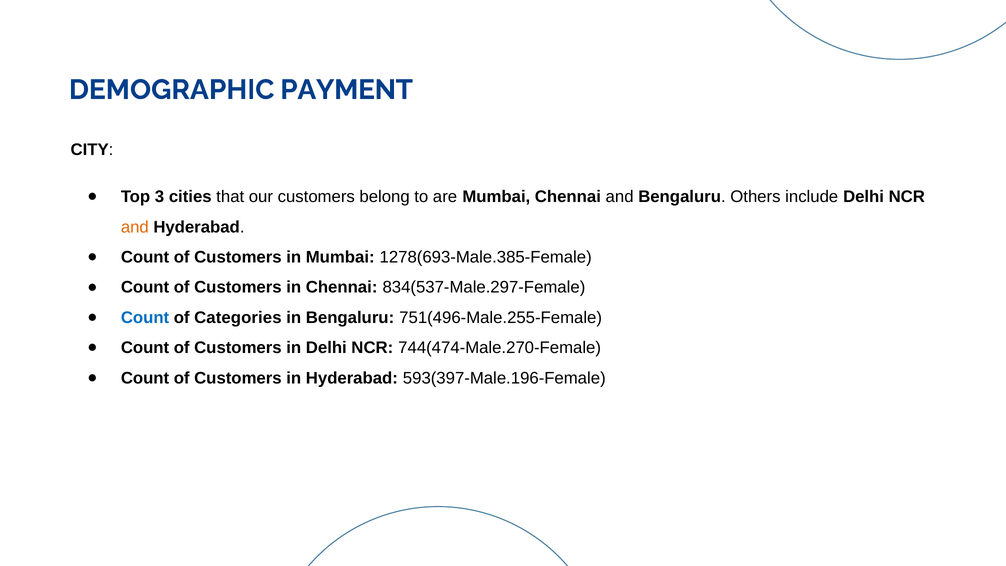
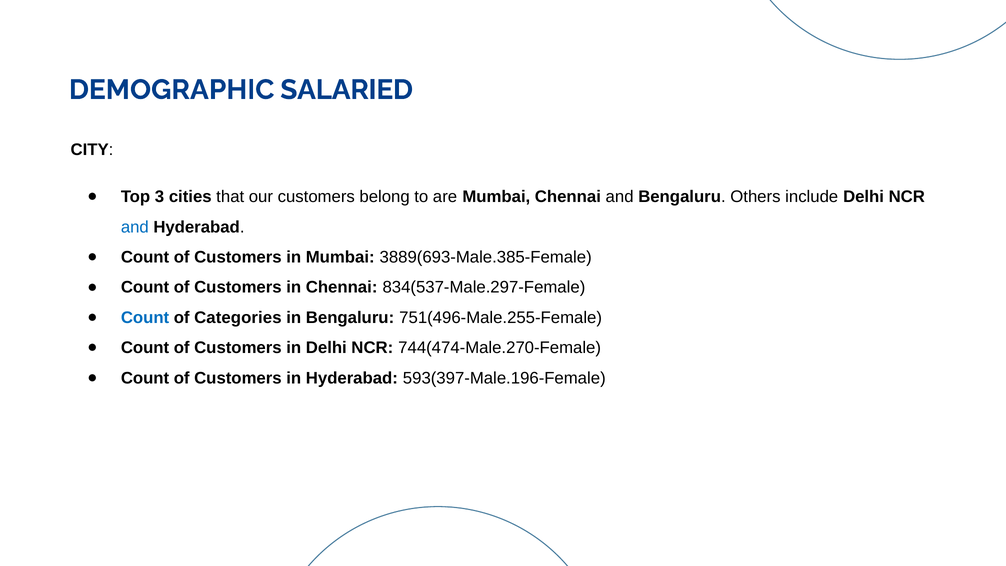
PAYMENT: PAYMENT -> SALARIED (347, 90)
and colour: orange -> blue (135, 227)
1278(693-Male.385-Female: 1278(693-Male.385-Female -> 3889(693-Male.385-Female (486, 257)
